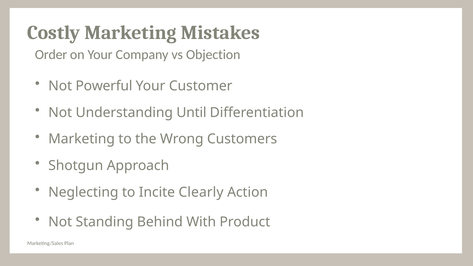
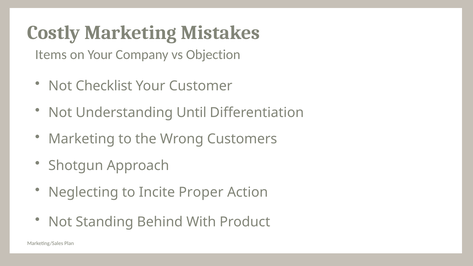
Order: Order -> Items (51, 55)
Powerful: Powerful -> Checklist (104, 86)
Clearly: Clearly -> Proper (201, 192)
